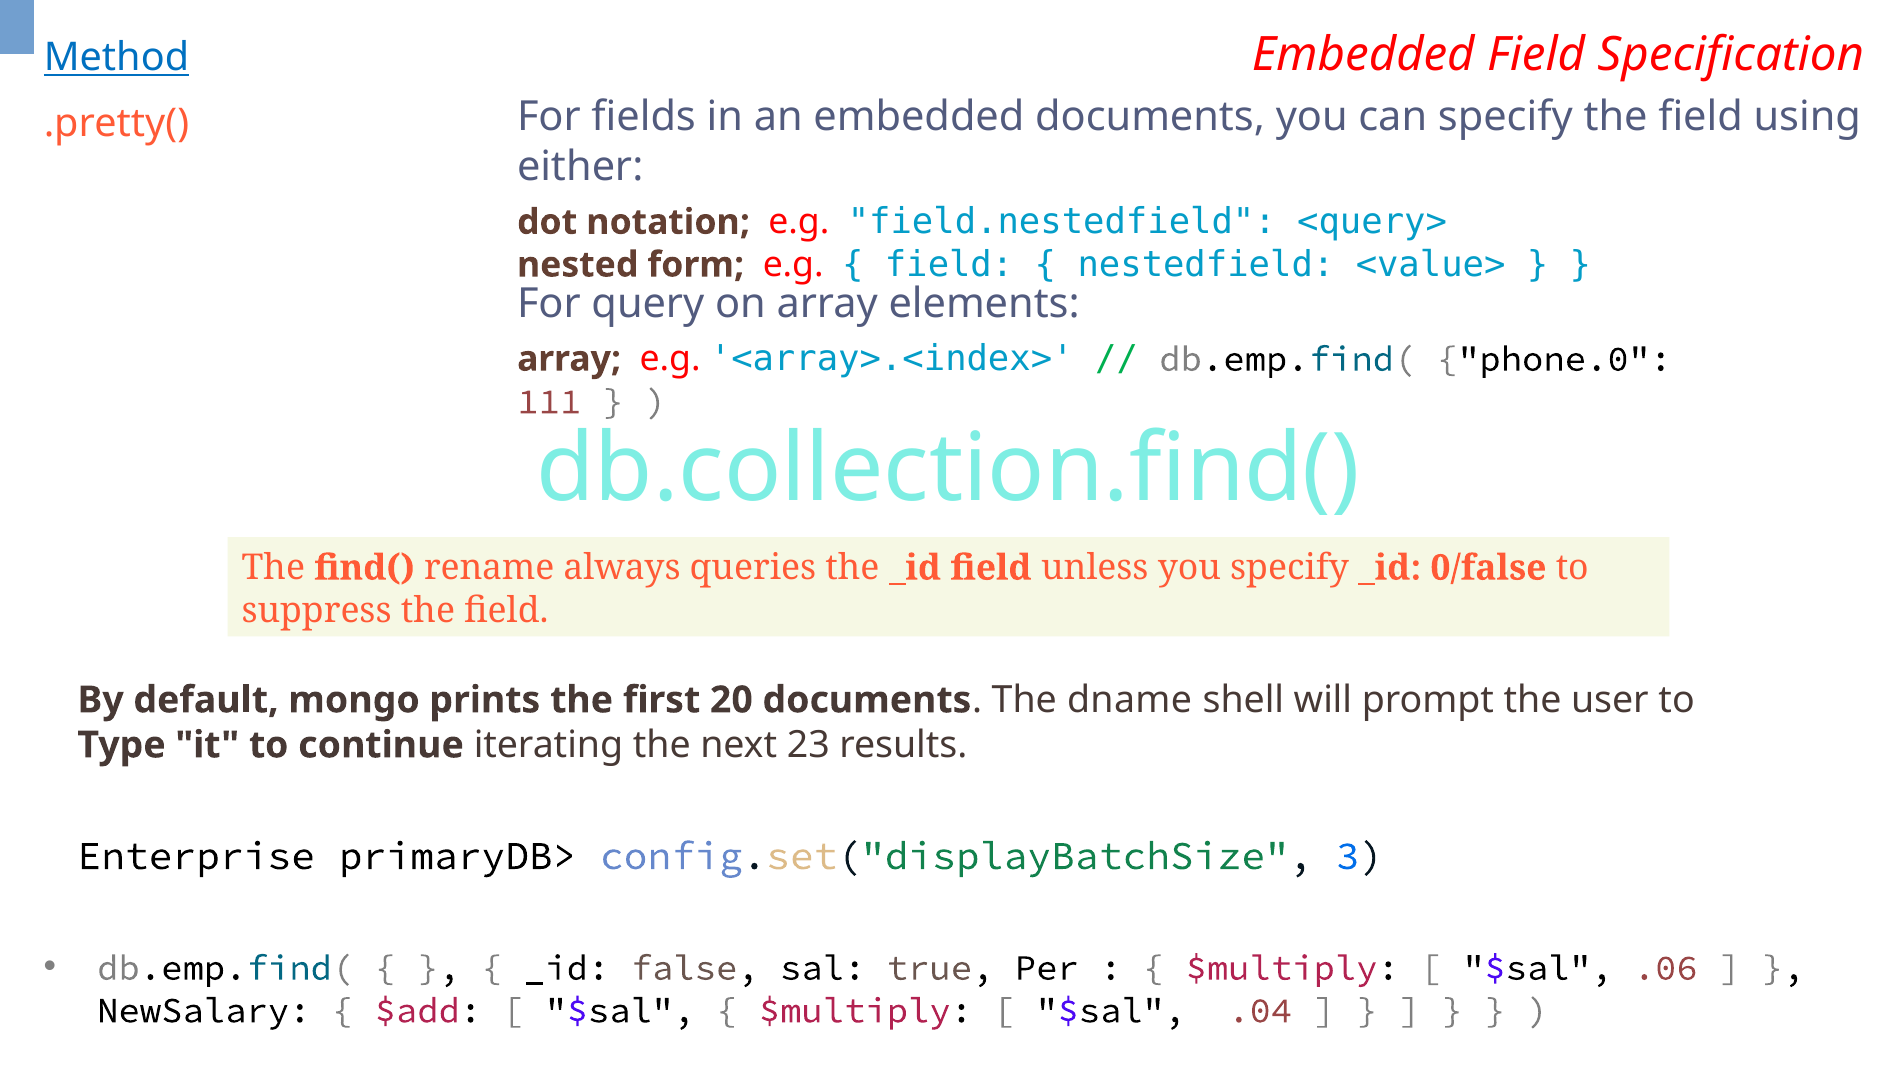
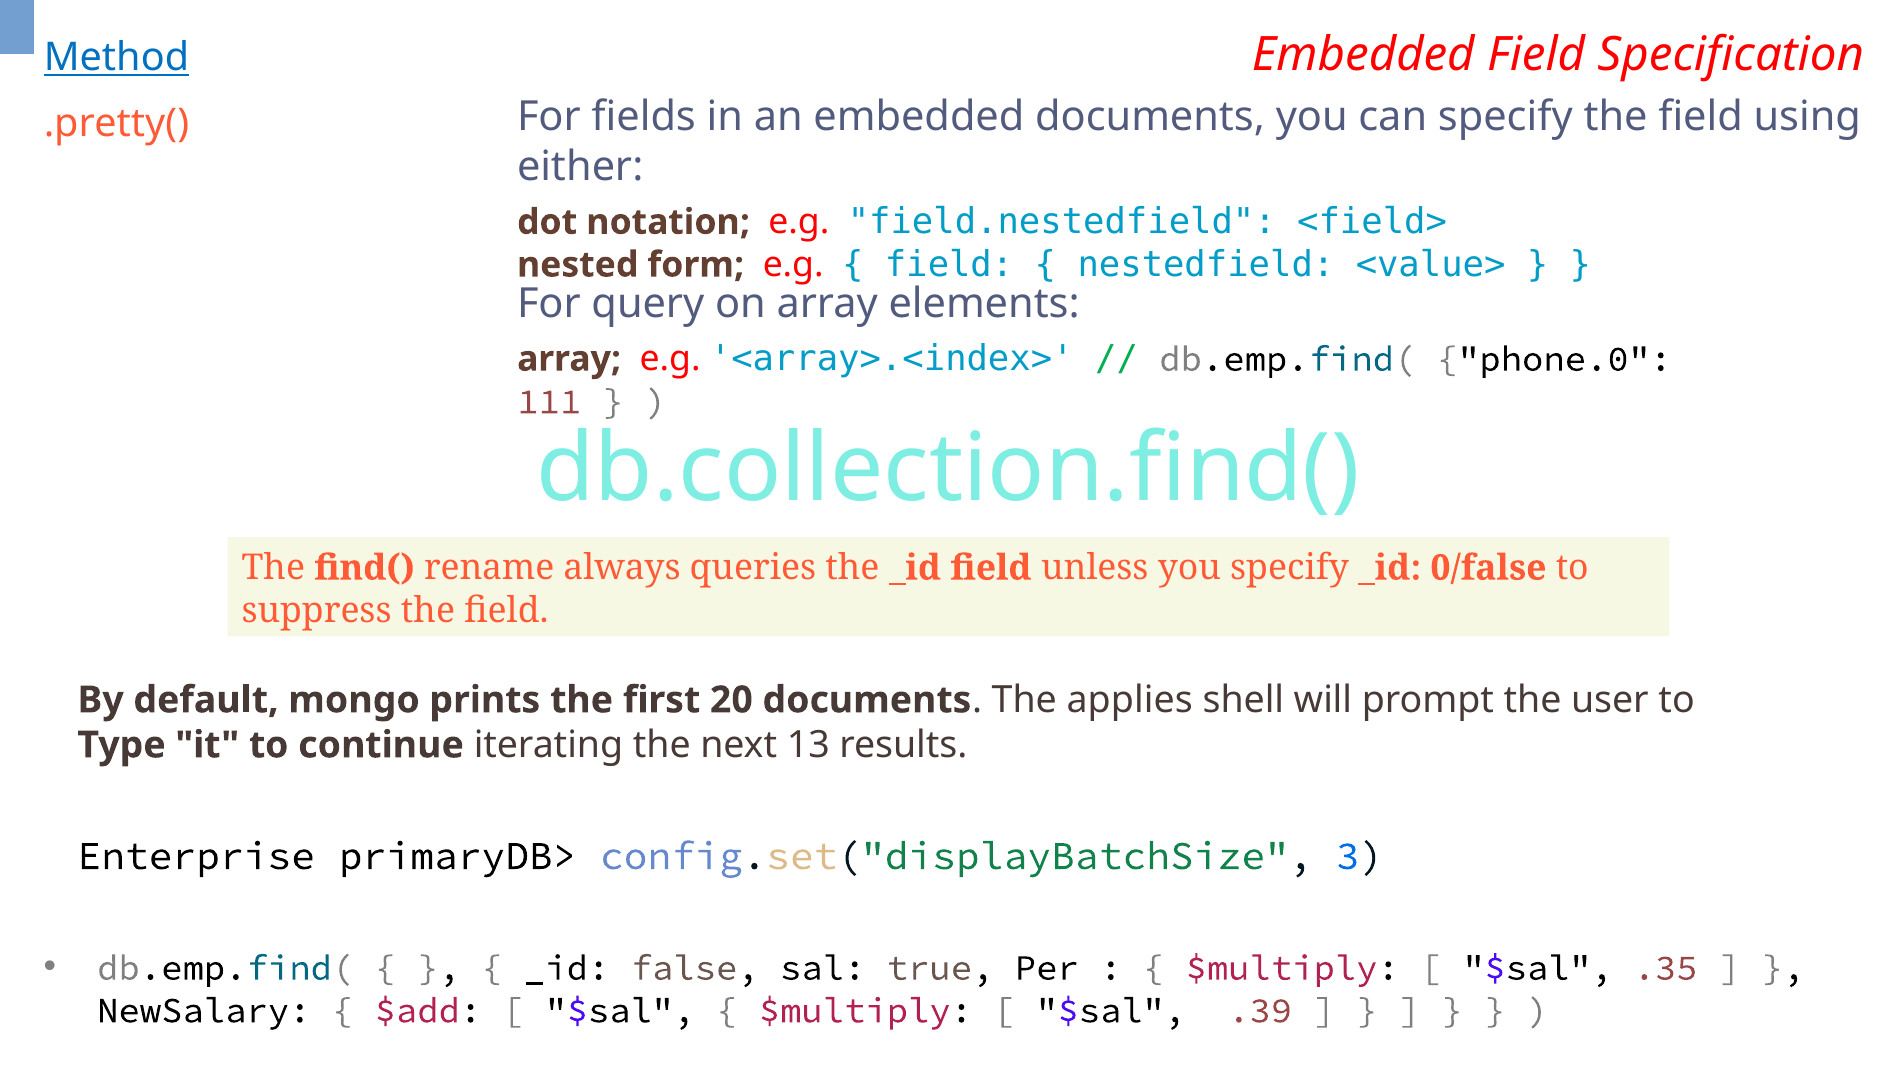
<query>: <query> -> <field> (1372, 222)
dname: dname -> applies (1130, 700)
23: 23 -> 13 (808, 745)
.06: .06 -> .35 (1666, 968)
.04: .04 -> .39 (1260, 1011)
